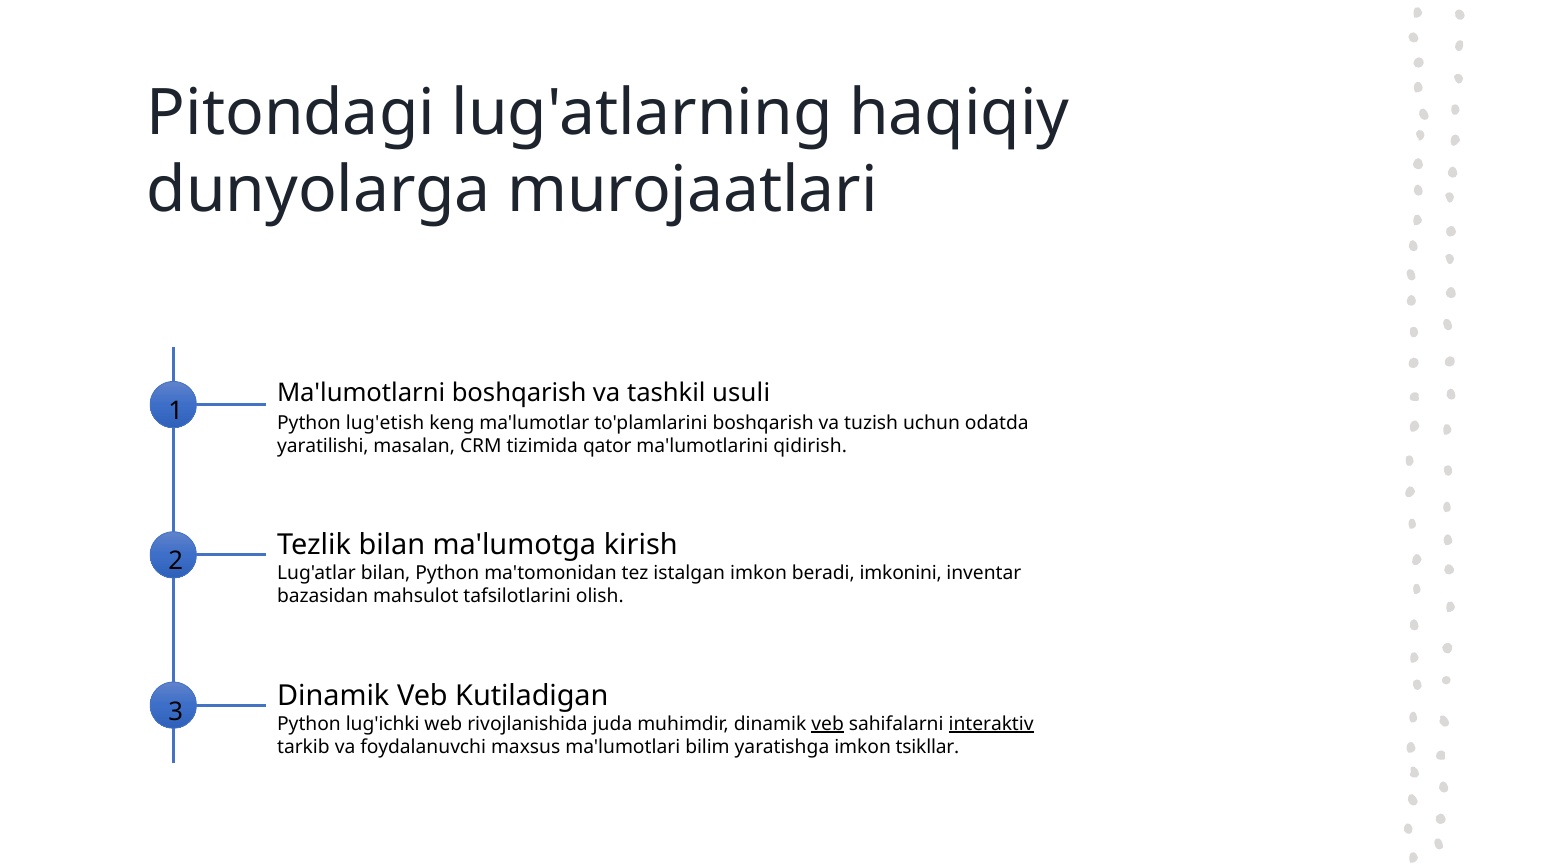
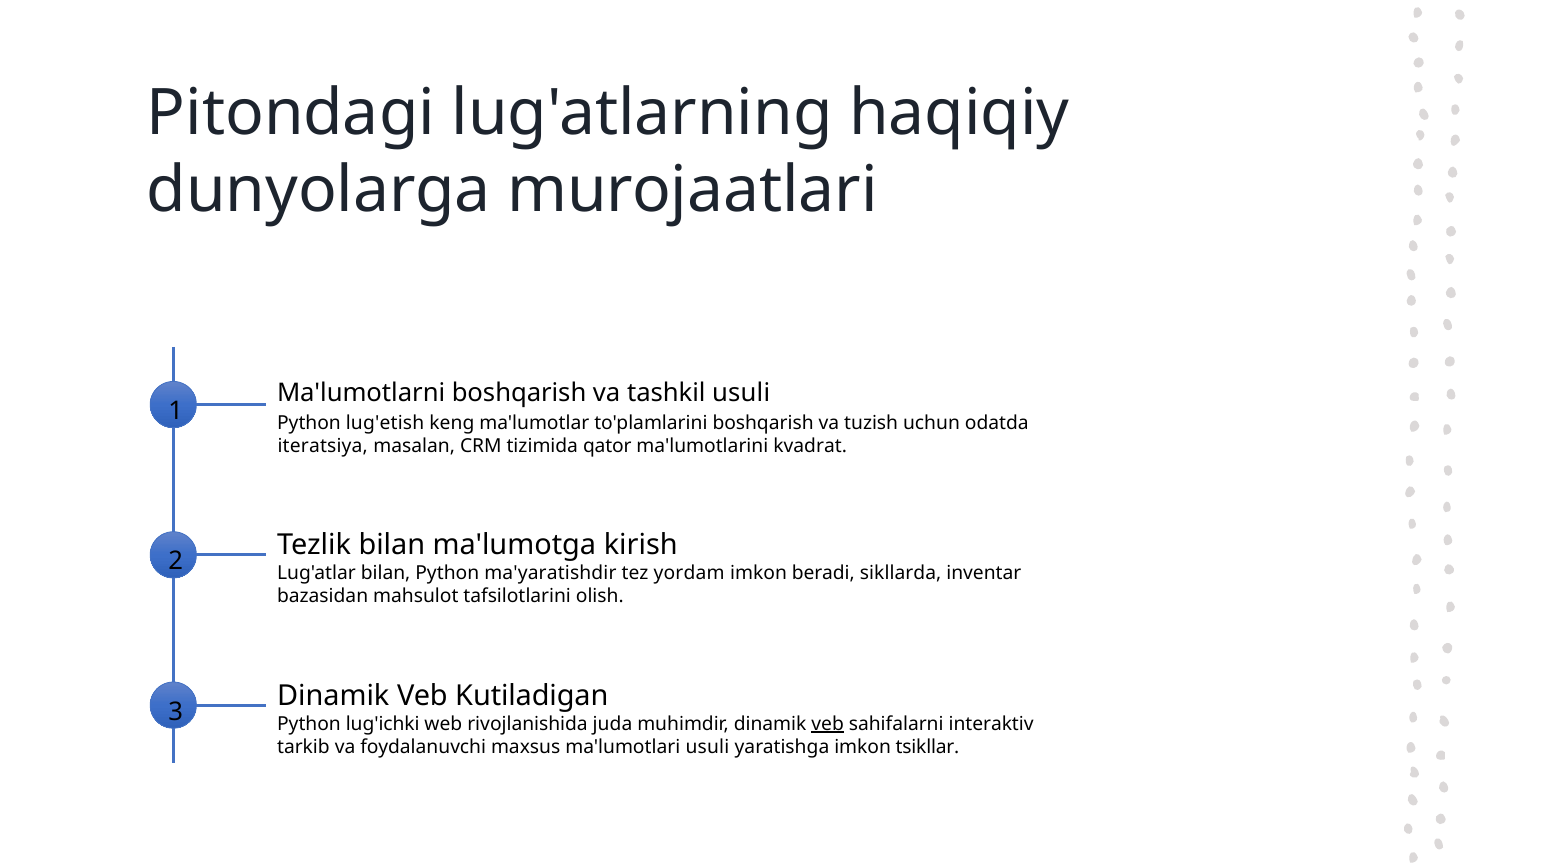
yaratilishi: yaratilishi -> iteratsiya (323, 446)
qidirish: qidirish -> kvadrat (810, 446)
ma'tomonidan: ma'tomonidan -> ma'yaratishdir (550, 573)
istalgan: istalgan -> yordam (689, 573)
imkonini: imkonini -> sikllarda (901, 573)
interaktiv underline: present -> none (991, 724)
ma'lumotlari bilim: bilim -> usuli (707, 747)
